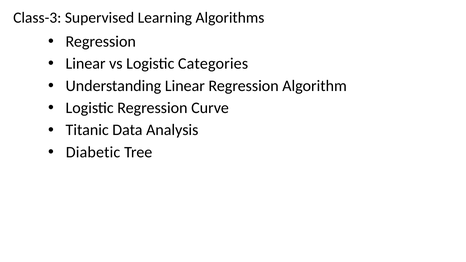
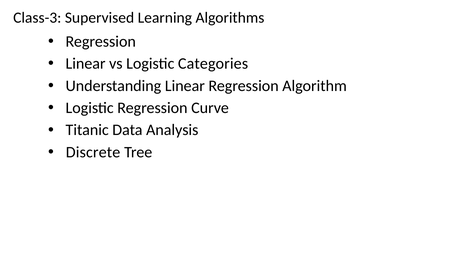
Diabetic: Diabetic -> Discrete (93, 152)
